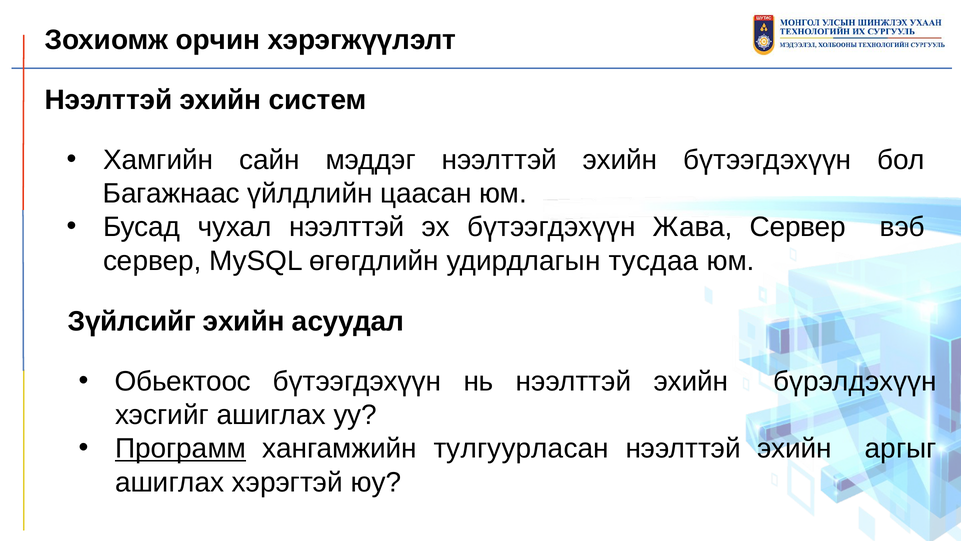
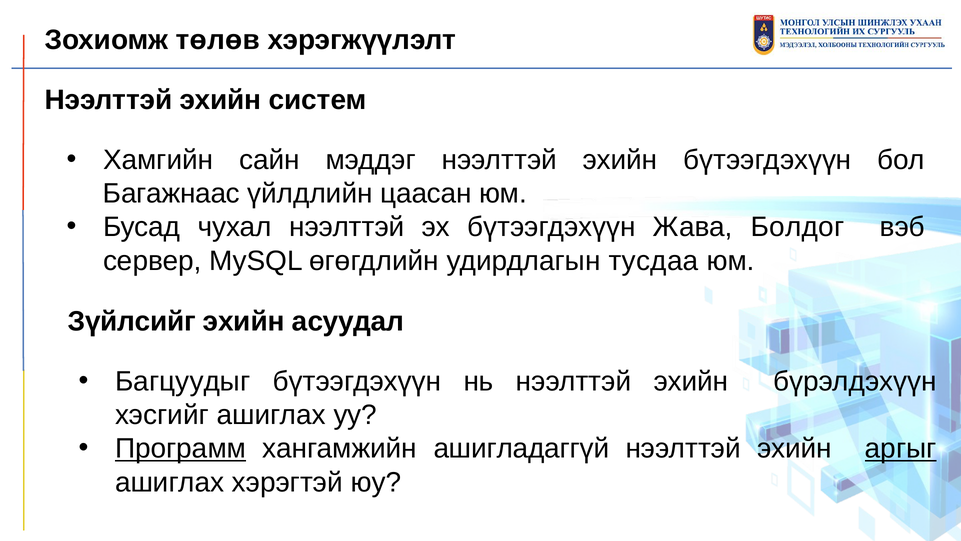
орчин: орчин -> төлөв (218, 40)
Жава Сервер: Сервер -> Болдог (798, 227)
Обьектоос: Обьектоос -> Багцуудыг (183, 381)
тулгуурласан: тулгуурласан -> ашигладаггүй (521, 448)
аргыг underline: none -> present (901, 448)
